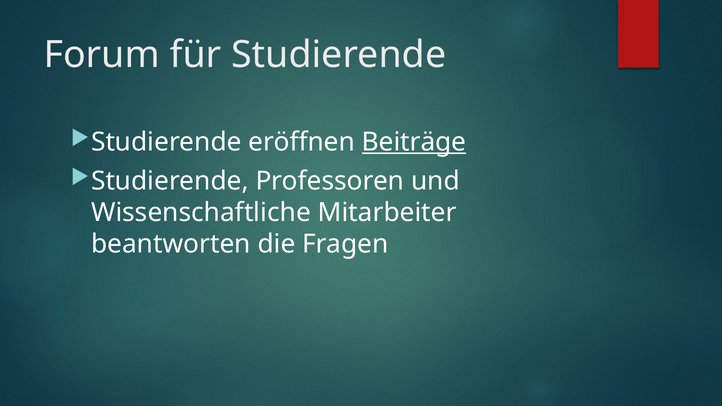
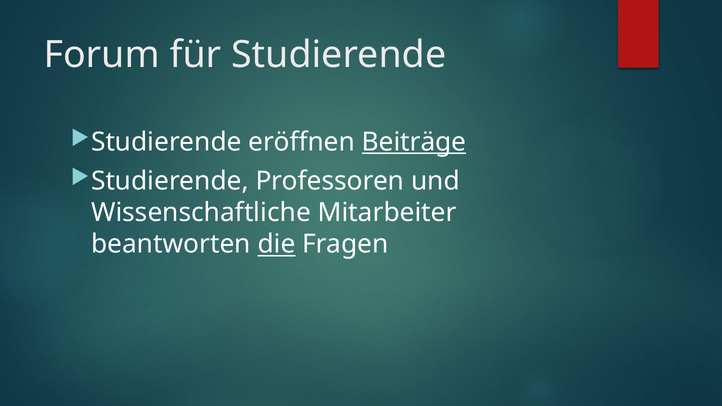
die underline: none -> present (277, 244)
